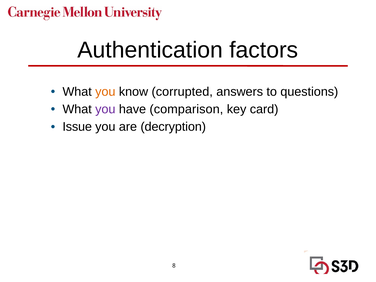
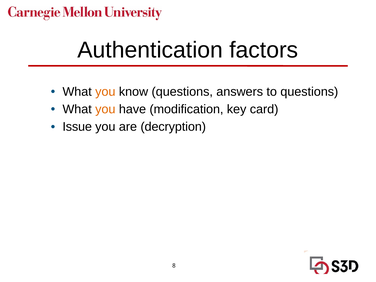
know corrupted: corrupted -> questions (182, 92)
you colour: purple -> orange (105, 109)
comparison: comparison -> modification (186, 109)
